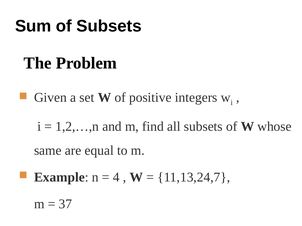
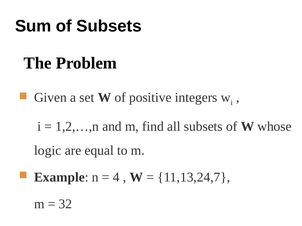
same: same -> logic (48, 151)
37: 37 -> 32 (65, 204)
